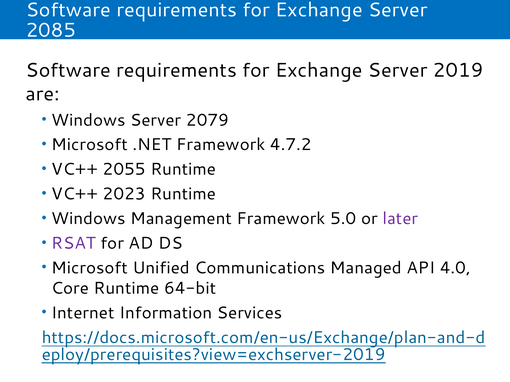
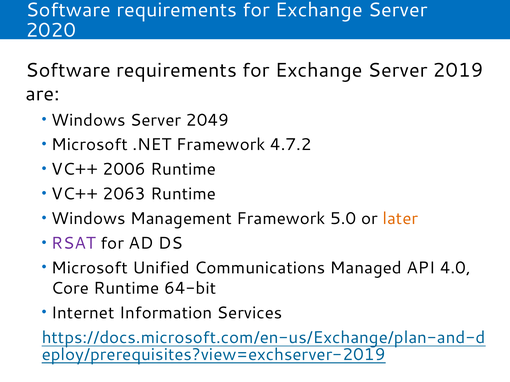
2085: 2085 -> 2020 (51, 30)
2079: 2079 -> 2049 (207, 120)
2055: 2055 -> 2006 (124, 170)
2023: 2023 -> 2063 (124, 194)
later colour: purple -> orange (400, 219)
